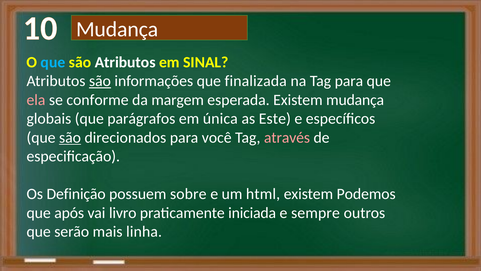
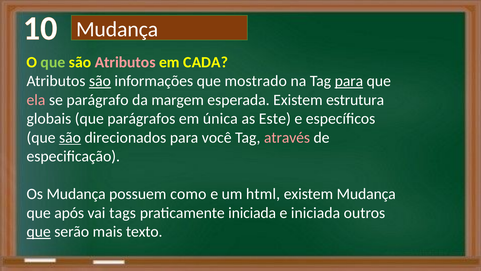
que colour: light blue -> light green (53, 62)
Atributos colour: white -> pink (125, 62)
SINAL: SINAL -> CADA (206, 62)
finalizada: finalizada -> mostrado (256, 81)
para underline: none -> present (349, 81)
conforme: conforme -> parágrafo (98, 100)
Existem mudança: mudança -> estrutura (355, 100)
Os Definição: Definição -> Mudança (76, 194)
sobre: sobre -> como (188, 194)
existem Podemos: Podemos -> Mudança (366, 194)
livro: livro -> tags (123, 213)
e sempre: sempre -> iniciada (316, 213)
que underline: none -> present (39, 231)
linha: linha -> texto (144, 231)
